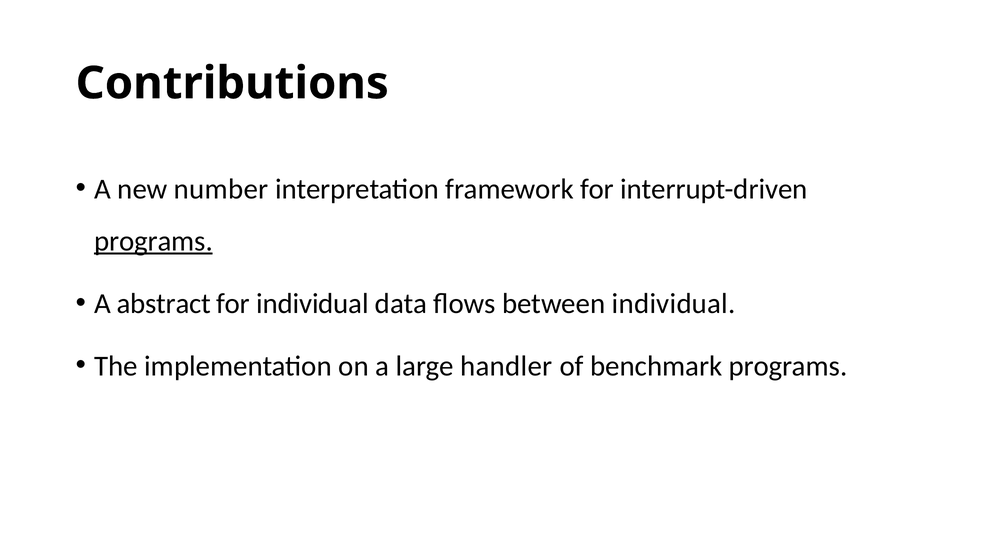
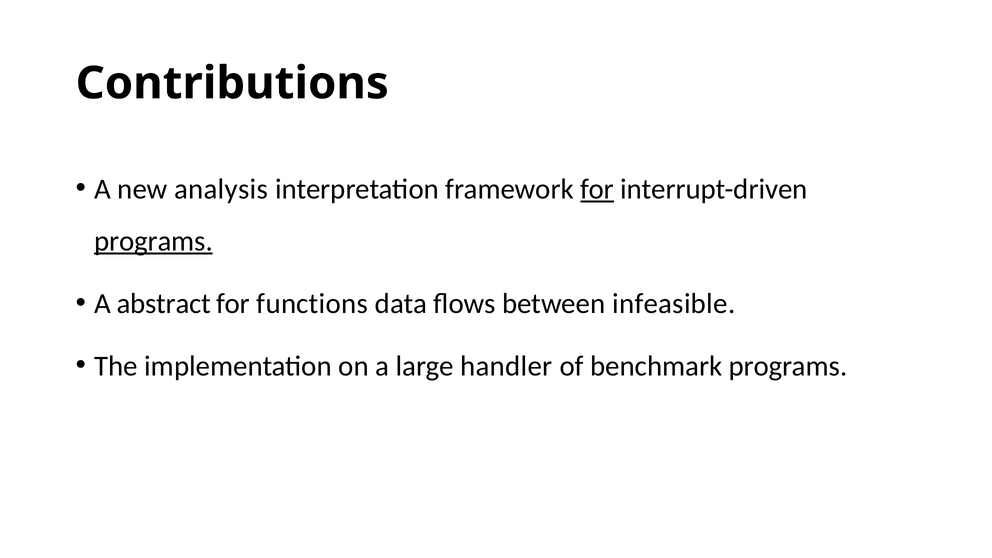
number: number -> analysis (221, 189)
for underline: none -> present (597, 189)
for individual: individual -> functions (312, 304)
between individual: individual -> infeasible (674, 304)
